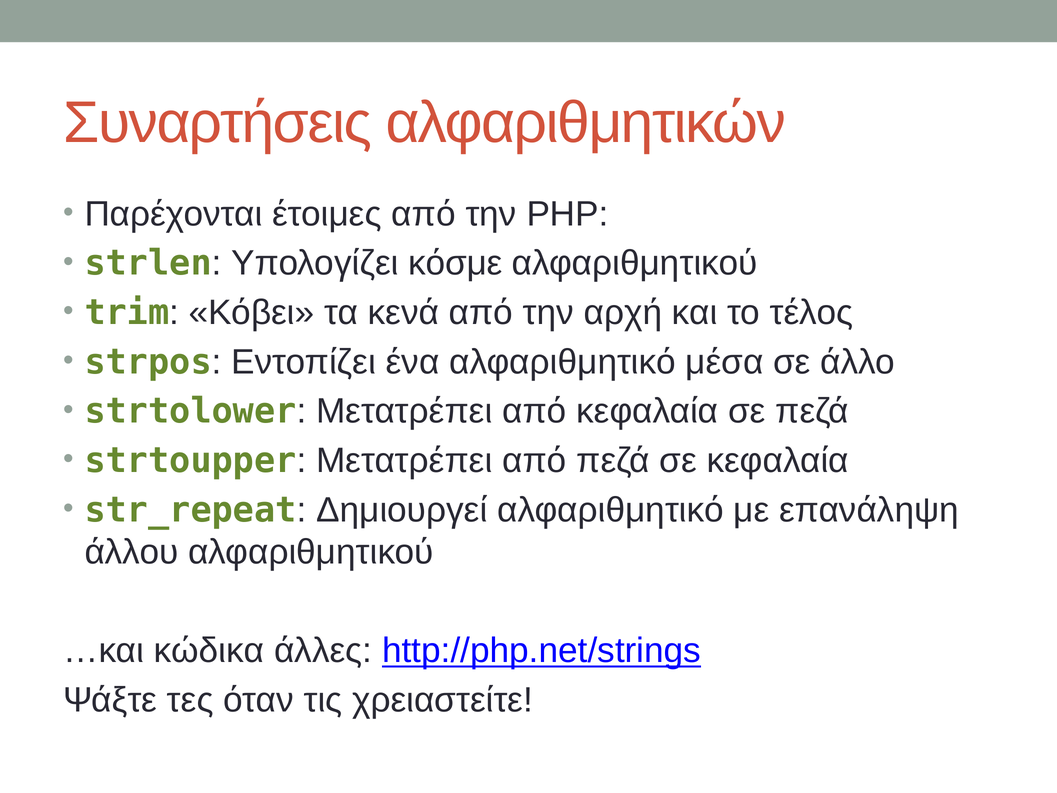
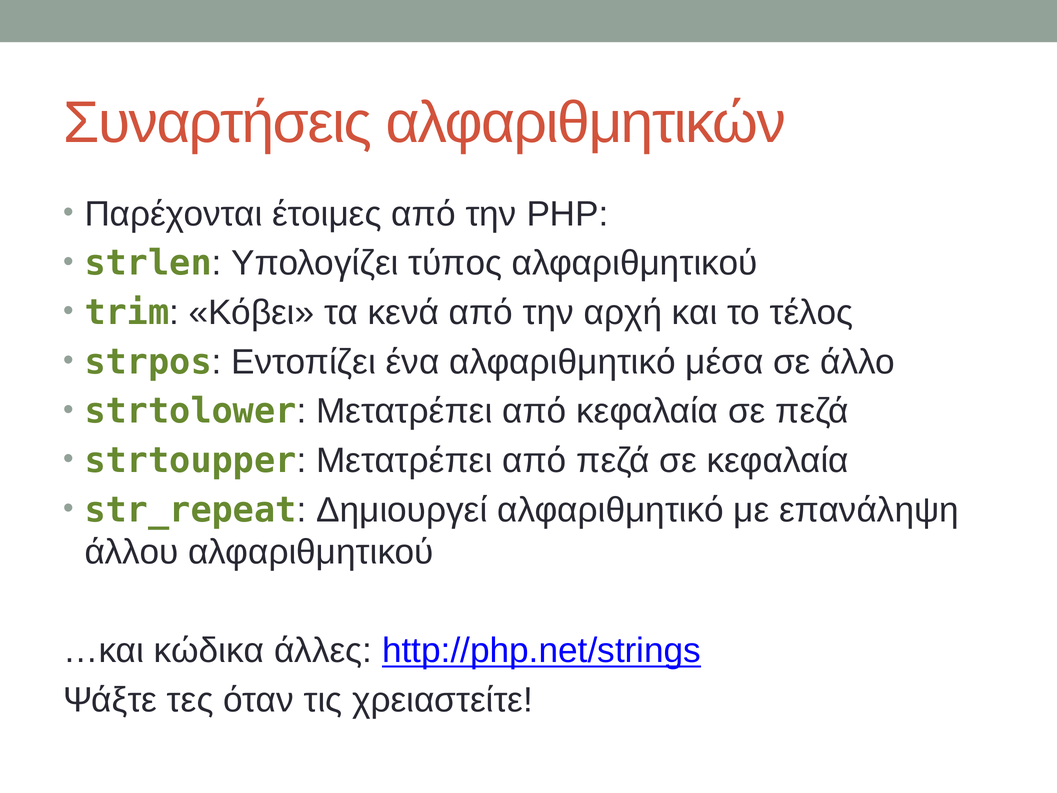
κόσμε: κόσμε -> τύπος (455, 263)
